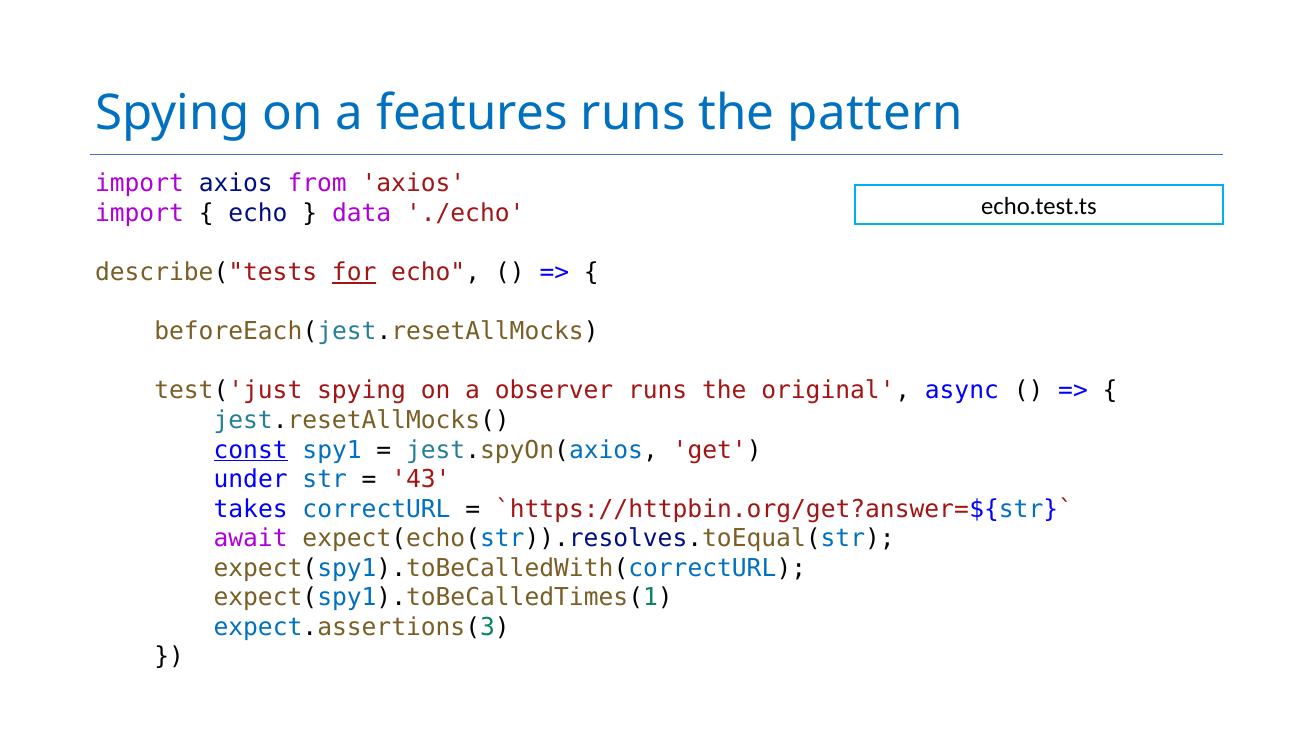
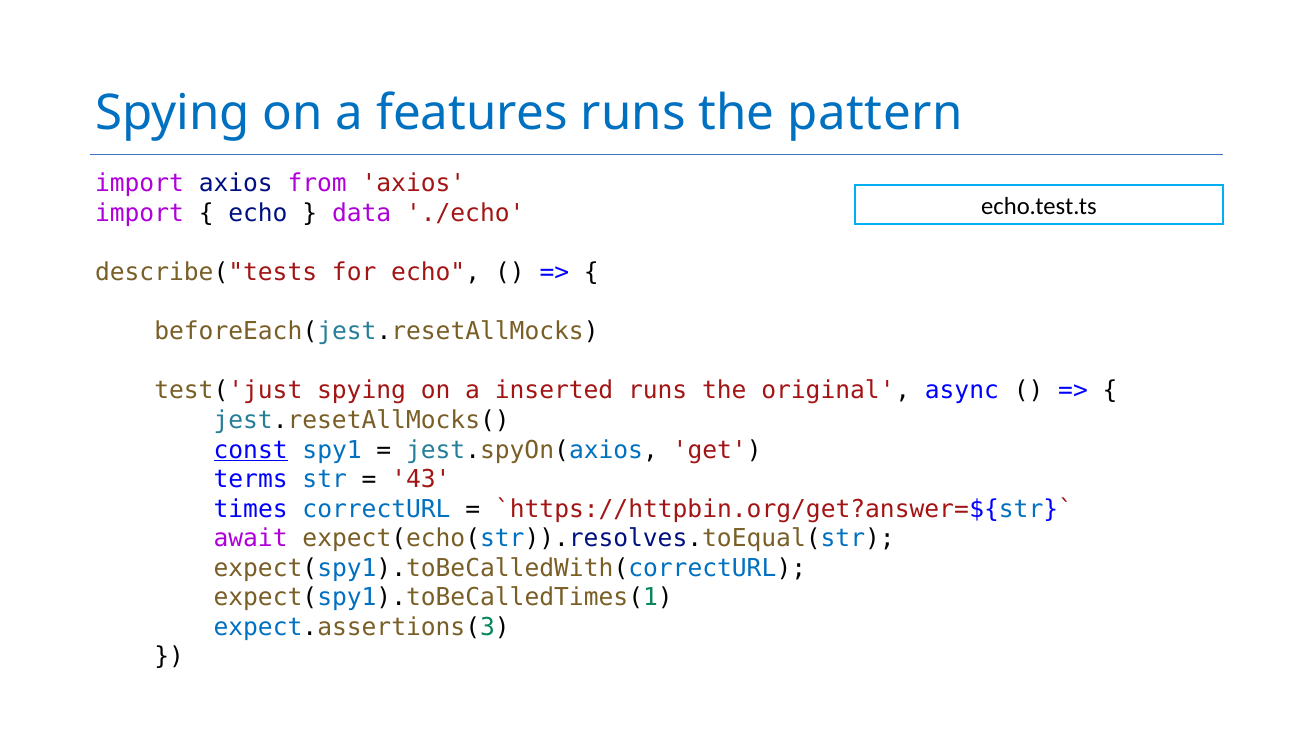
for underline: present -> none (354, 272)
observer: observer -> inserted (554, 391)
under: under -> terms (251, 479)
takes: takes -> times (251, 509)
